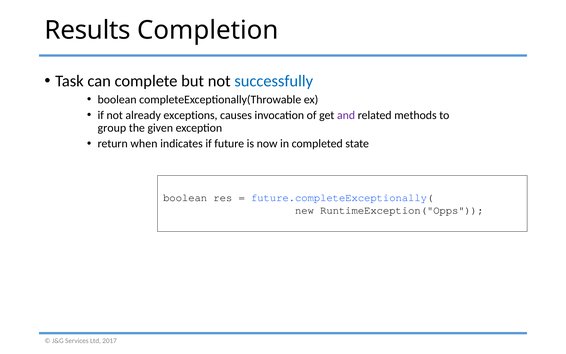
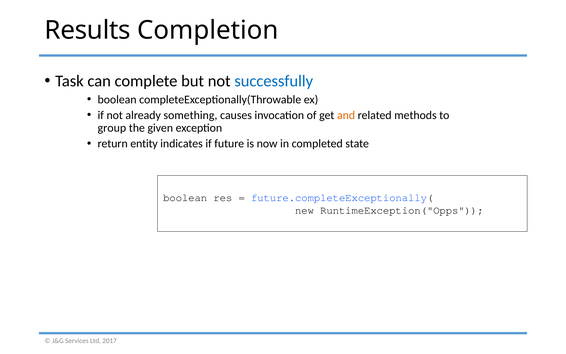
exceptions: exceptions -> something (190, 115)
and colour: purple -> orange (346, 115)
when: when -> entity (144, 144)
